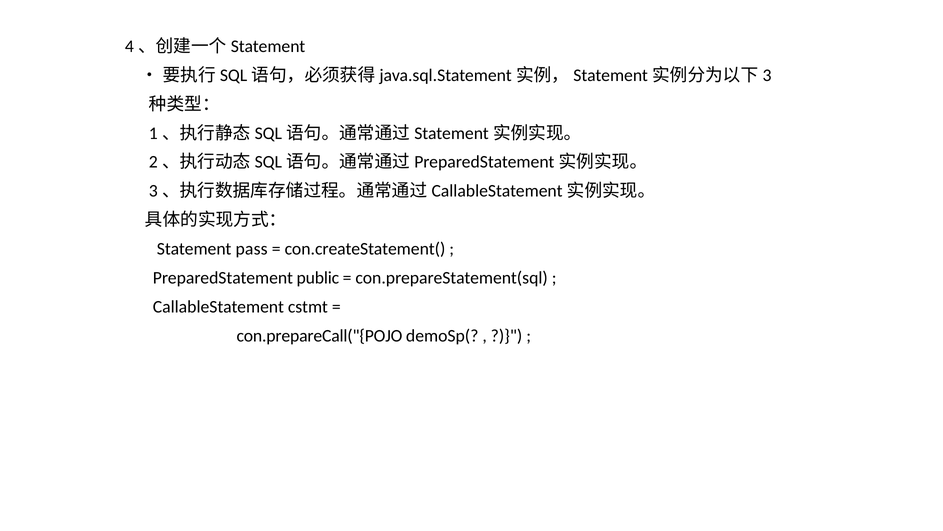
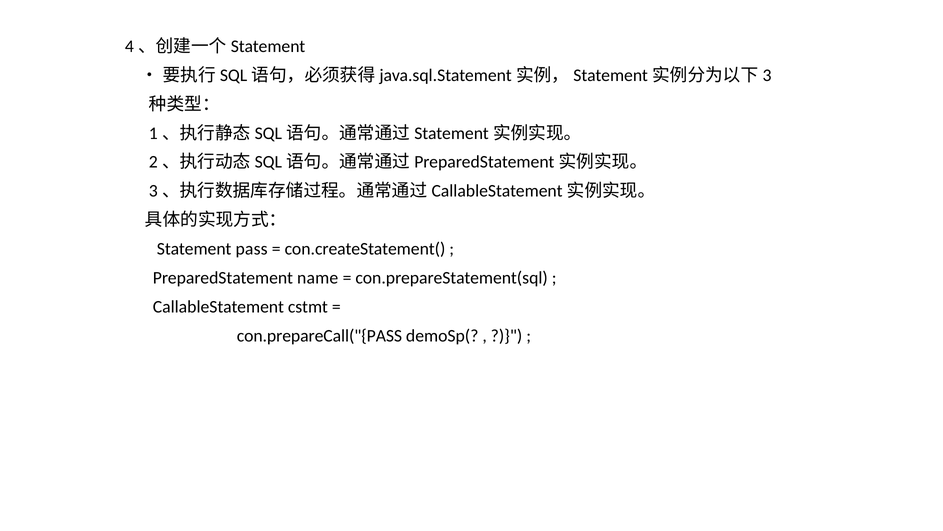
public: public -> name (318, 278)
con.prepareCall("{POJO: con.prepareCall("{POJO -> con.prepareCall("{PASS (319, 336)
